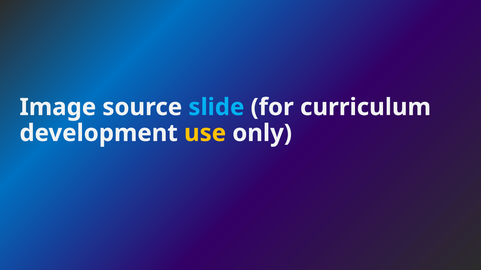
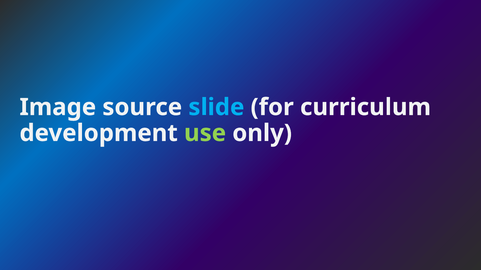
use colour: yellow -> light green (205, 133)
